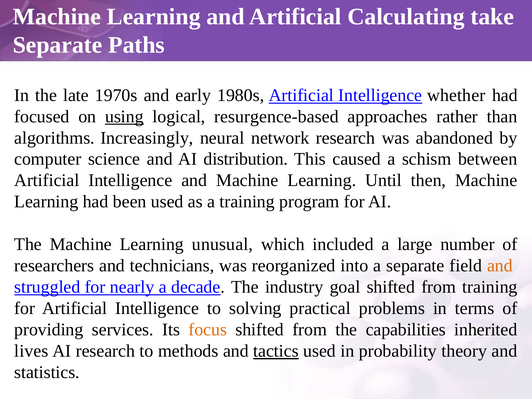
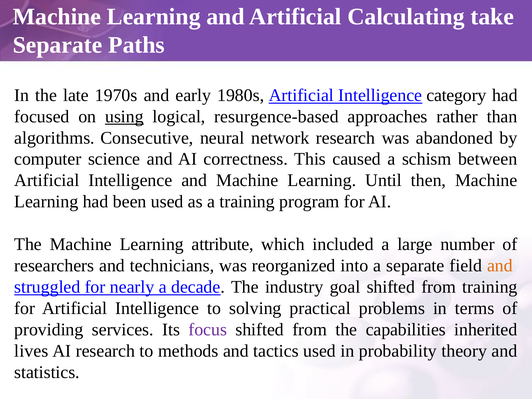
whether: whether -> category (456, 95)
Increasingly: Increasingly -> Consecutive (147, 138)
distribution: distribution -> correctness (246, 159)
unusual: unusual -> attribute (223, 245)
focus colour: orange -> purple (208, 330)
tactics underline: present -> none (276, 351)
